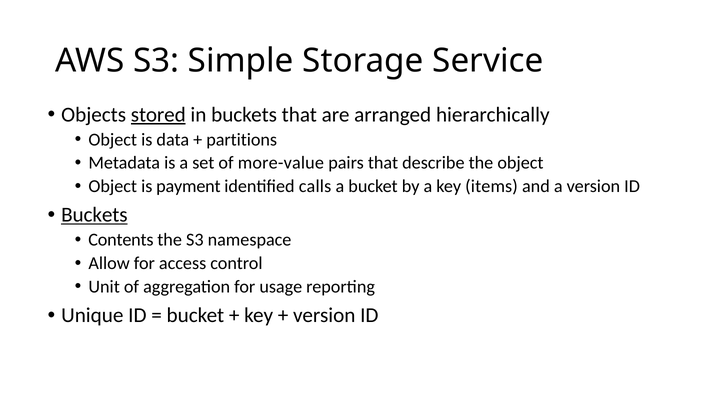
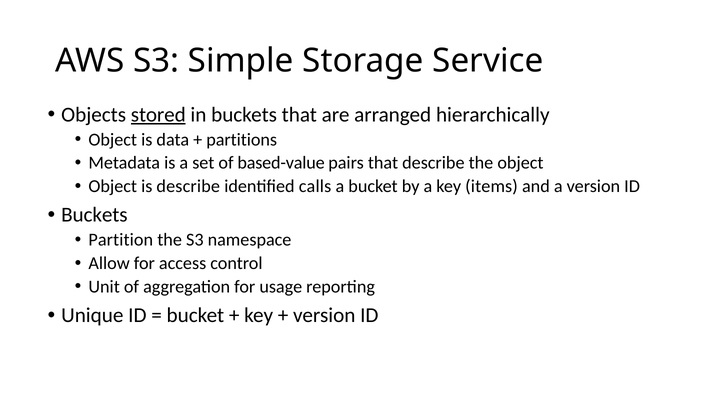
more-value: more-value -> based-value (281, 163)
is payment: payment -> describe (188, 186)
Buckets underline: present -> none (94, 215)
Contents: Contents -> Partition (121, 240)
